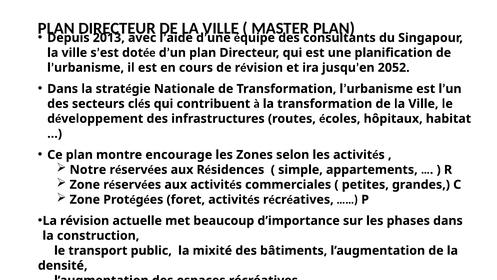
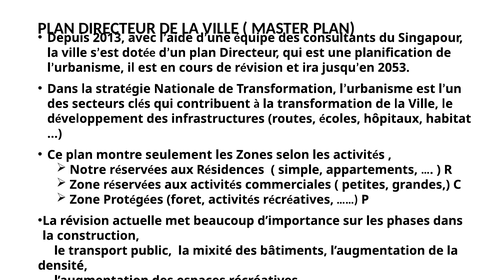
2052: 2052 -> 2053 (394, 68)
encourage: encourage -> seulement (179, 155)
